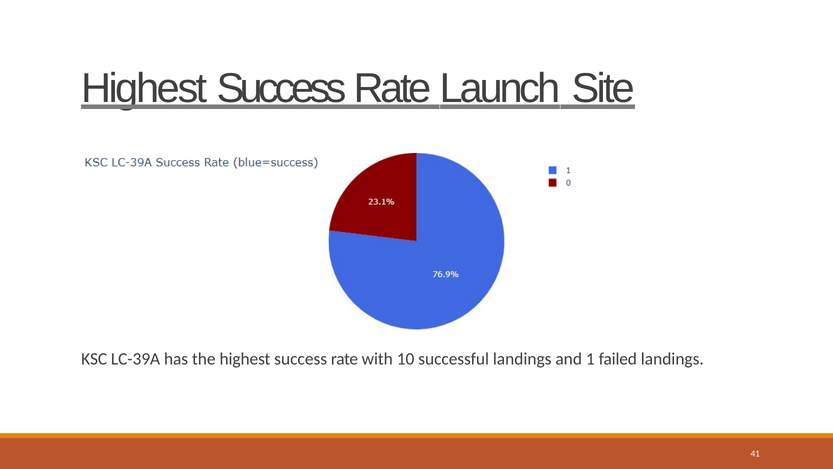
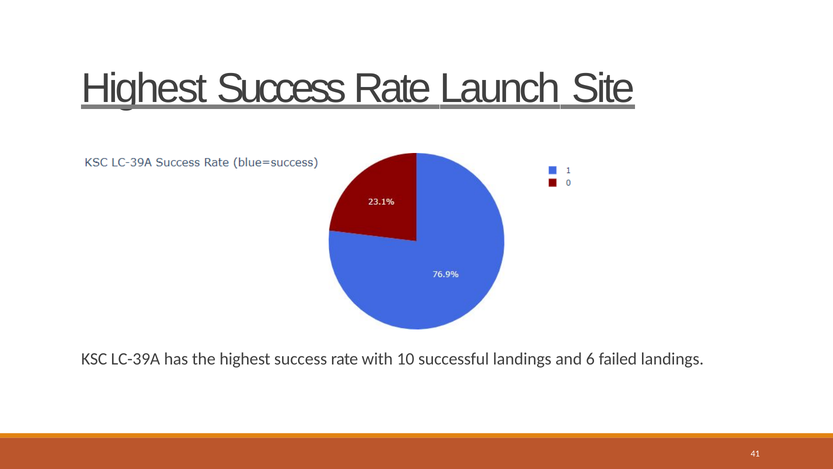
1: 1 -> 6 (590, 359)
